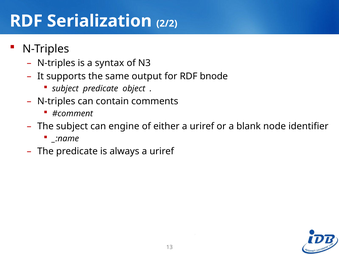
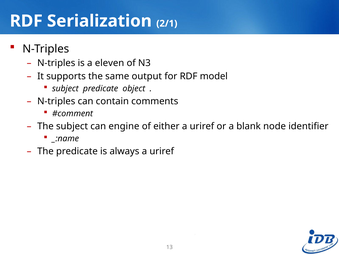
2/2: 2/2 -> 2/1 (167, 24)
syntax: syntax -> eleven (110, 63)
bnode: bnode -> model (214, 76)
